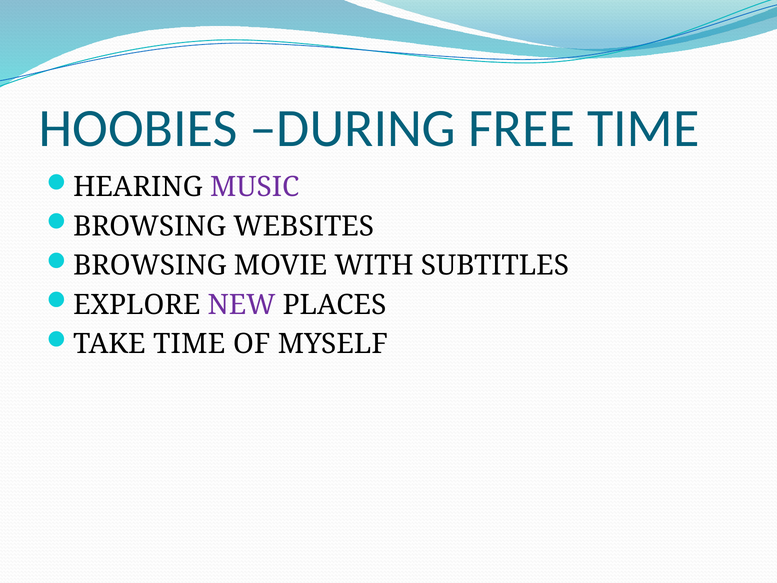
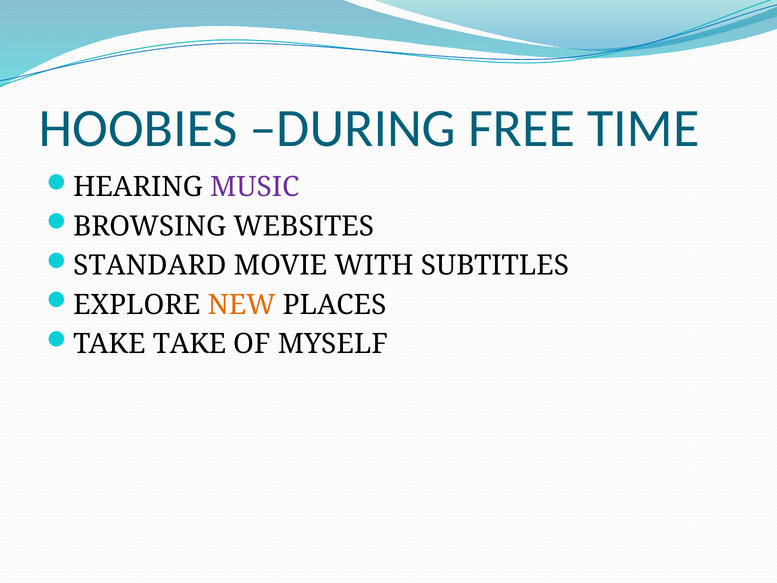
BROWSING: BROWSING -> STANDARD (150, 266)
NEW colour: purple -> orange (242, 305)
TAKE TIME: TIME -> TAKE (189, 344)
